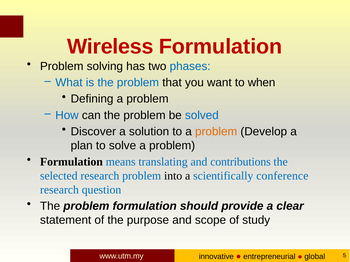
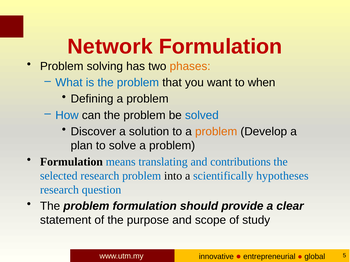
Wireless: Wireless -> Network (110, 47)
phases colour: blue -> orange (190, 66)
conference: conference -> hypotheses (282, 176)
